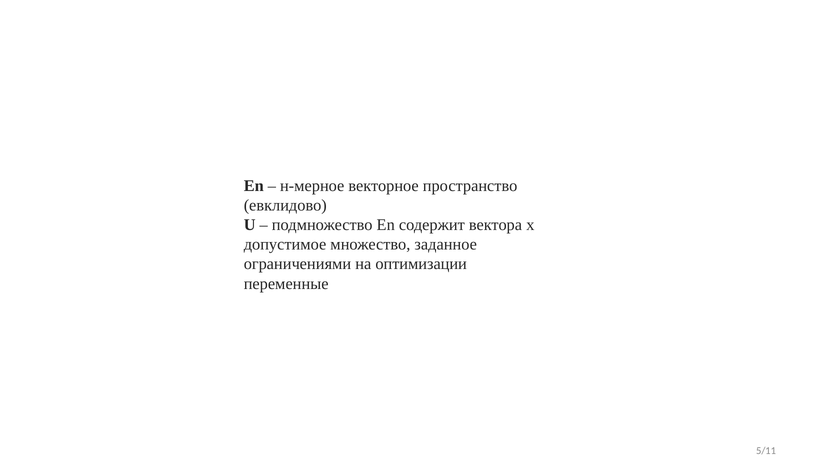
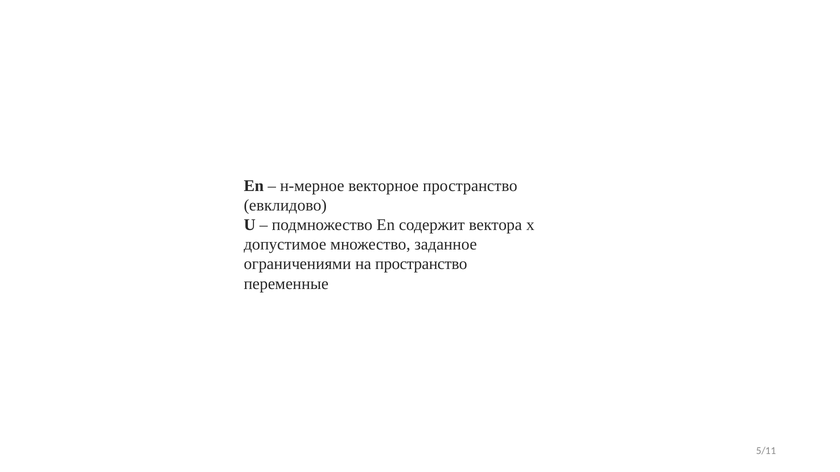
на оптимизации: оптимизации -> пространство (421, 264)
